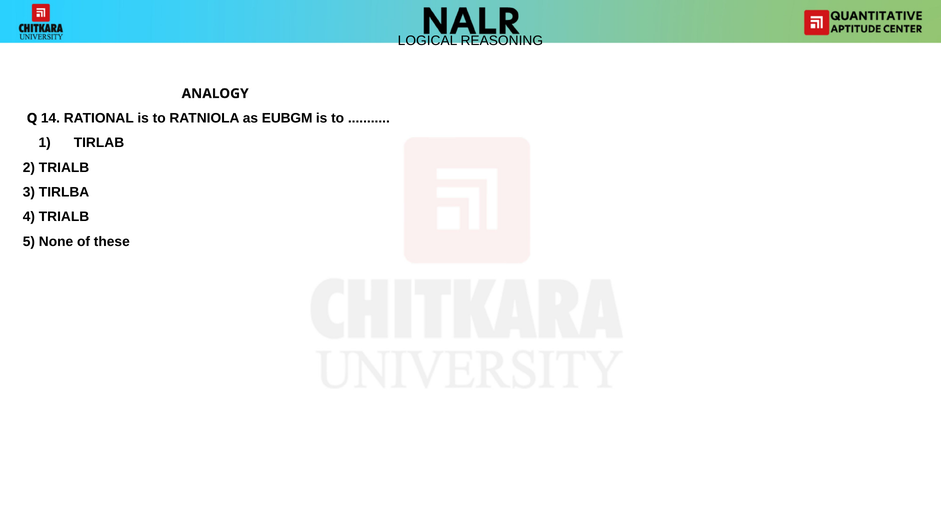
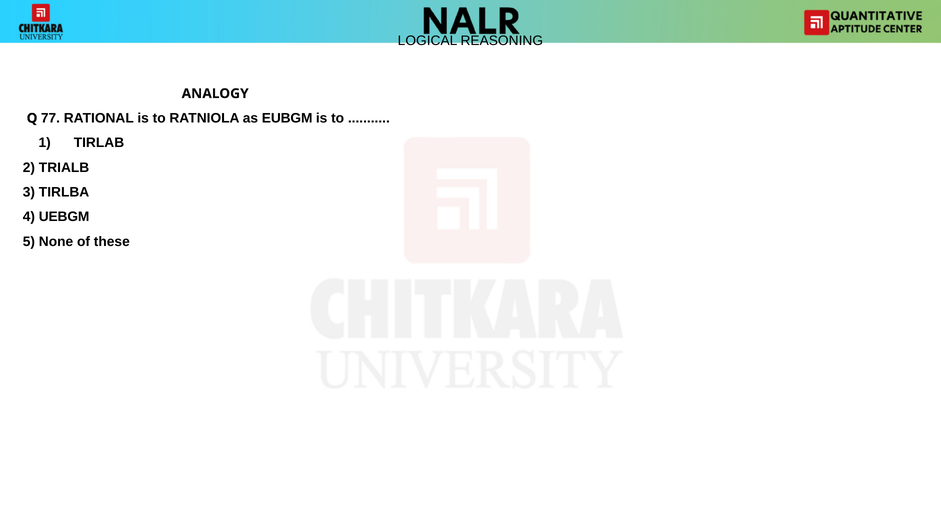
14: 14 -> 77 (50, 118)
4 TRIALB: TRIALB -> UEBGM (64, 217)
